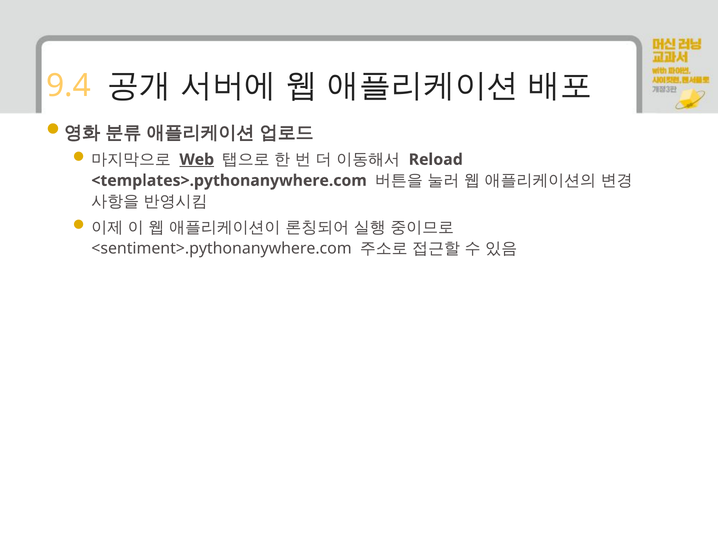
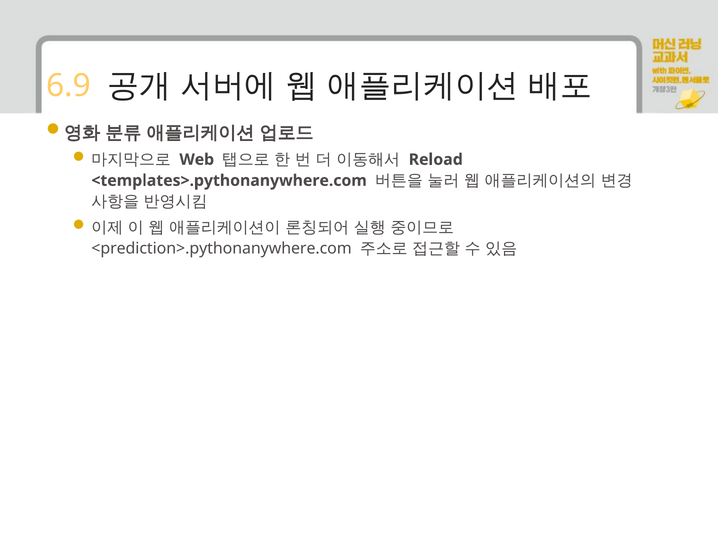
9.4: 9.4 -> 6.9 (69, 85)
Web underline: present -> none (197, 159)
<sentiment>.pythonanywhere.com: <sentiment>.pythonanywhere.com -> <prediction>.pythonanywhere.com (222, 248)
